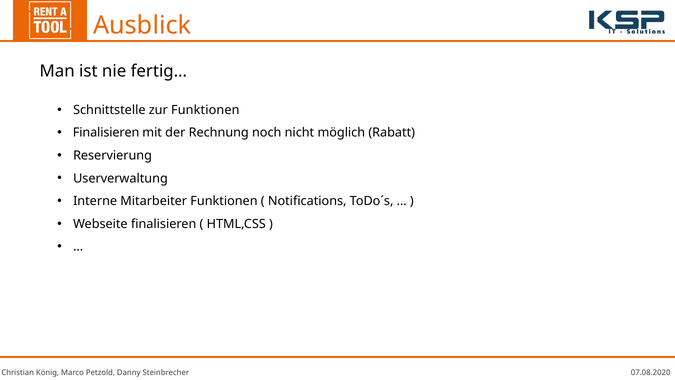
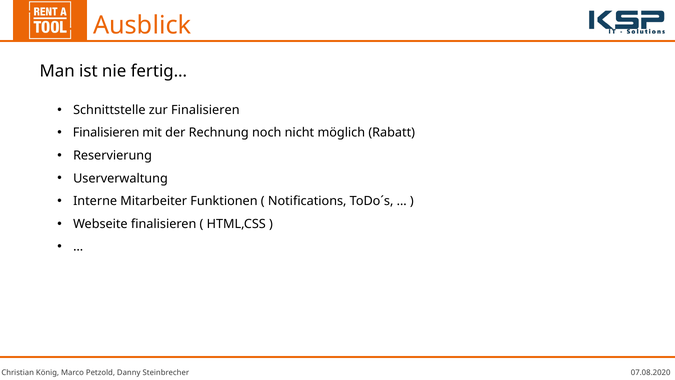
zur Funktionen: Funktionen -> Finalisieren (205, 110)
